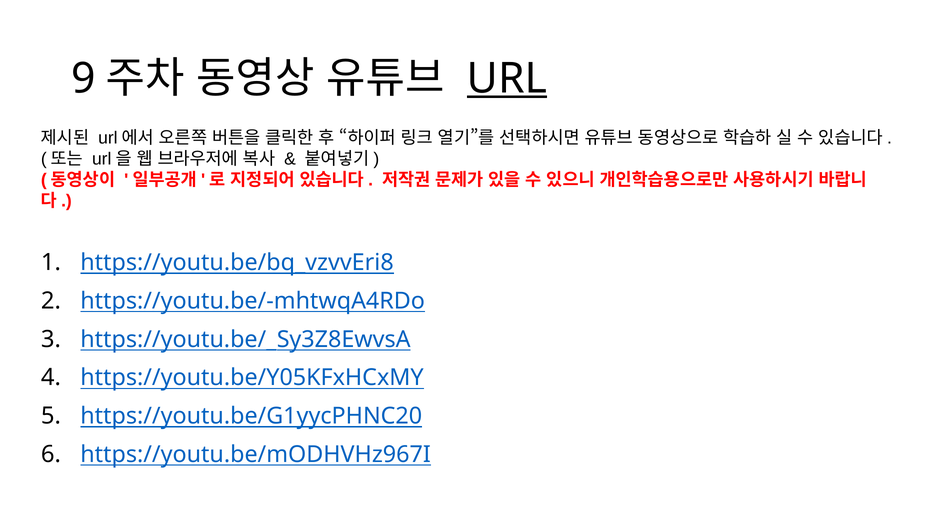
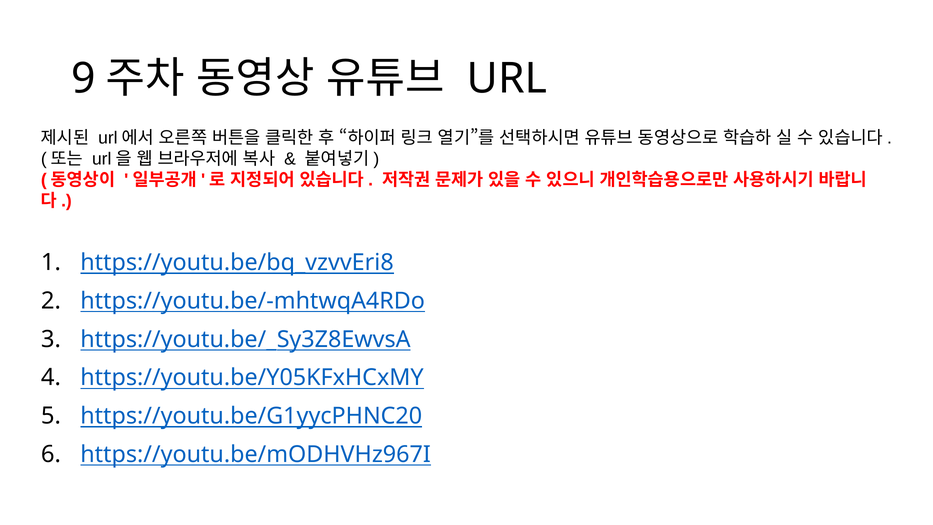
URL underline: present -> none (507, 78)
